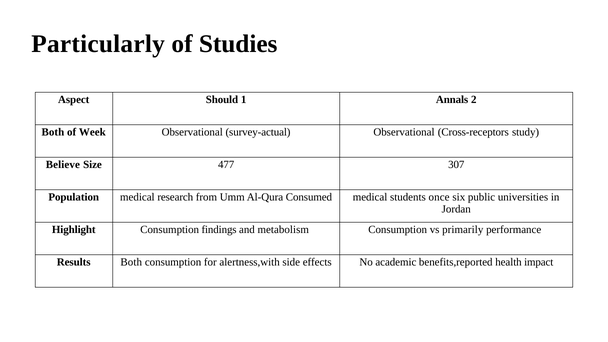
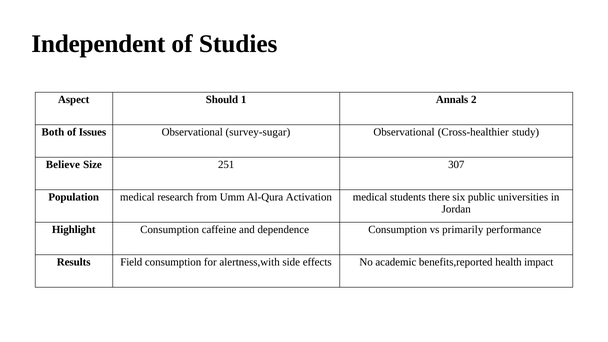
Particularly: Particularly -> Independent (98, 44)
Week: Week -> Issues (92, 132)
survey-actual: survey-actual -> survey-sugar (258, 132)
Cross-receptors: Cross-receptors -> Cross-healthier (473, 132)
477: 477 -> 251 (226, 165)
Consumed: Consumed -> Activation (309, 197)
once: once -> there (439, 197)
findings: findings -> caffeine (219, 230)
metabolism: metabolism -> dependence (283, 230)
Results Both: Both -> Field (131, 262)
